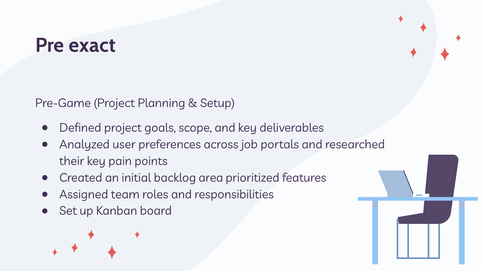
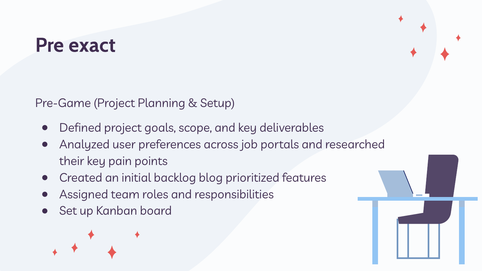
area: area -> blog (211, 178)
